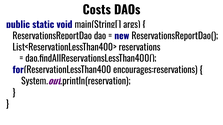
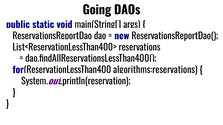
Costs: Costs -> Going (97, 10)
encourages:reservations: encourages:reservations -> algorithms:reservations (155, 70)
